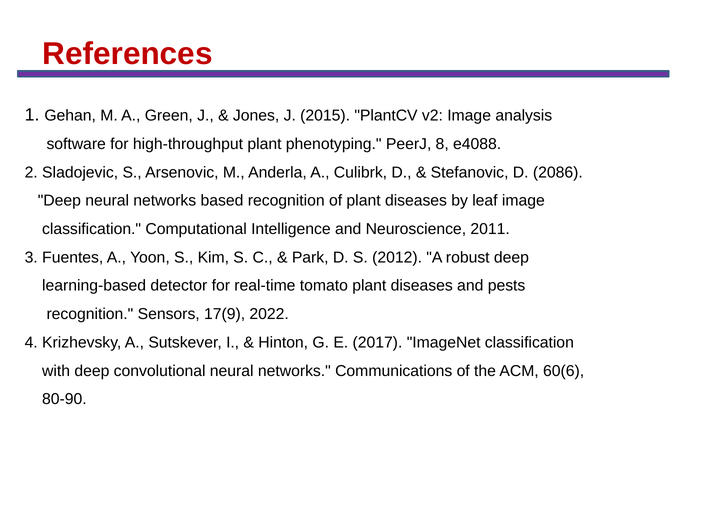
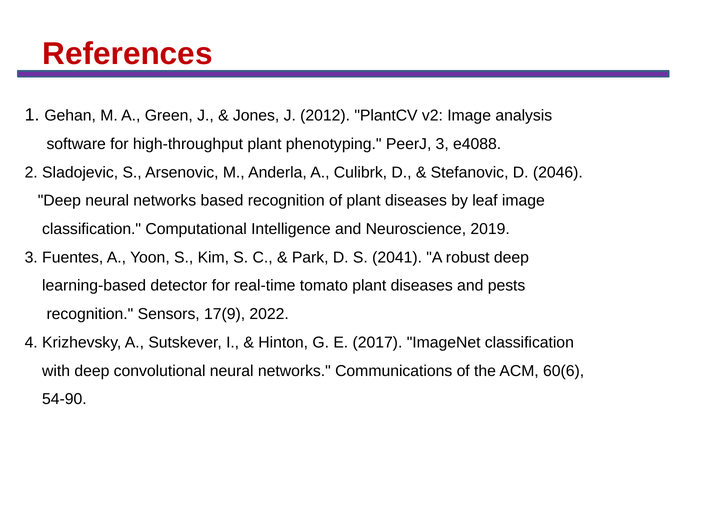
2015: 2015 -> 2012 (325, 115)
PeerJ 8: 8 -> 3 (442, 144)
2086: 2086 -> 2046 (558, 173)
2011: 2011 -> 2019 (490, 229)
2012: 2012 -> 2041 (397, 258)
80-90: 80-90 -> 54-90 (64, 400)
